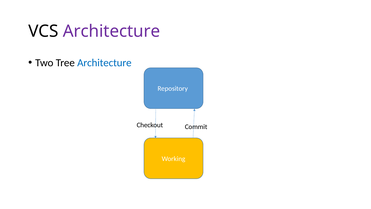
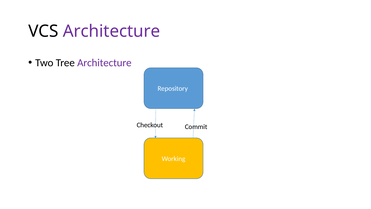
Architecture colour: blue -> purple (104, 63)
